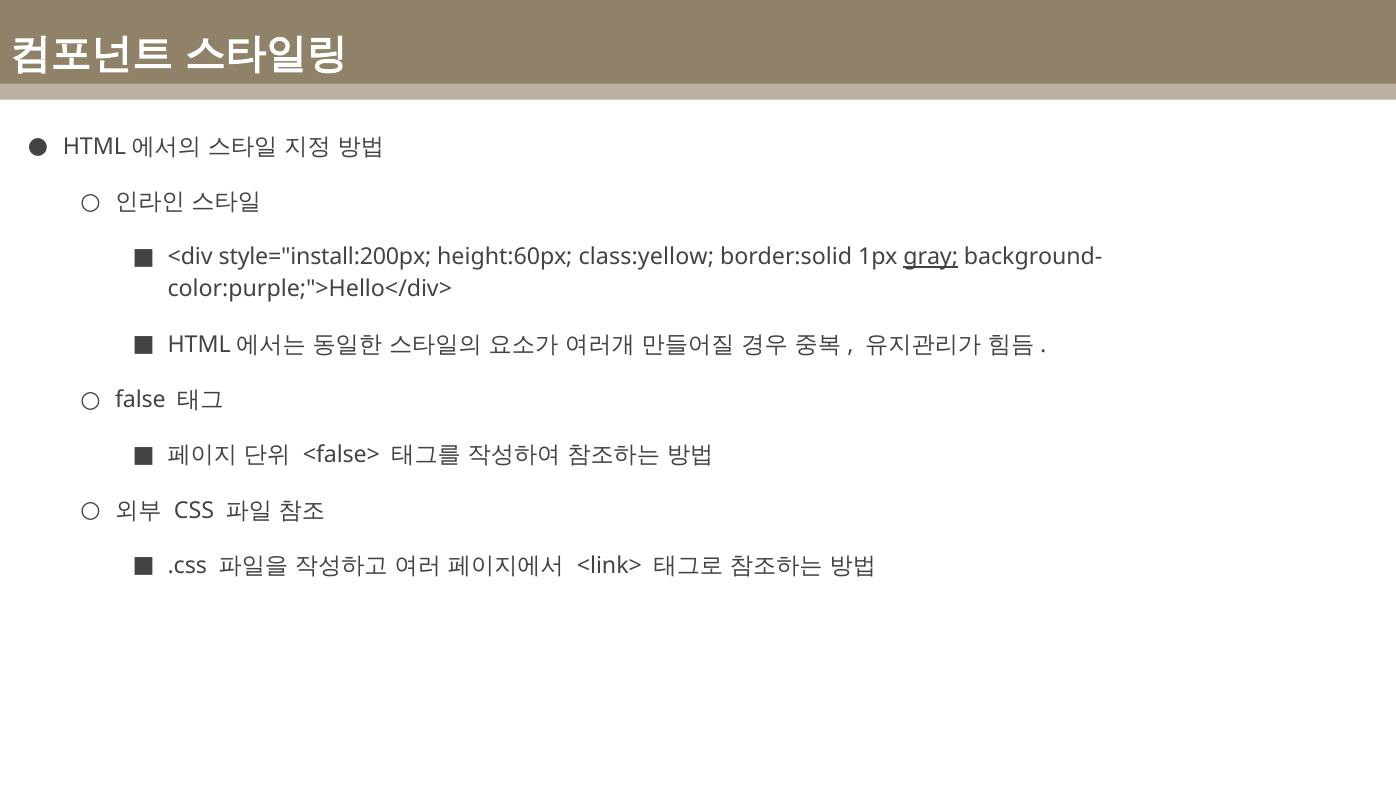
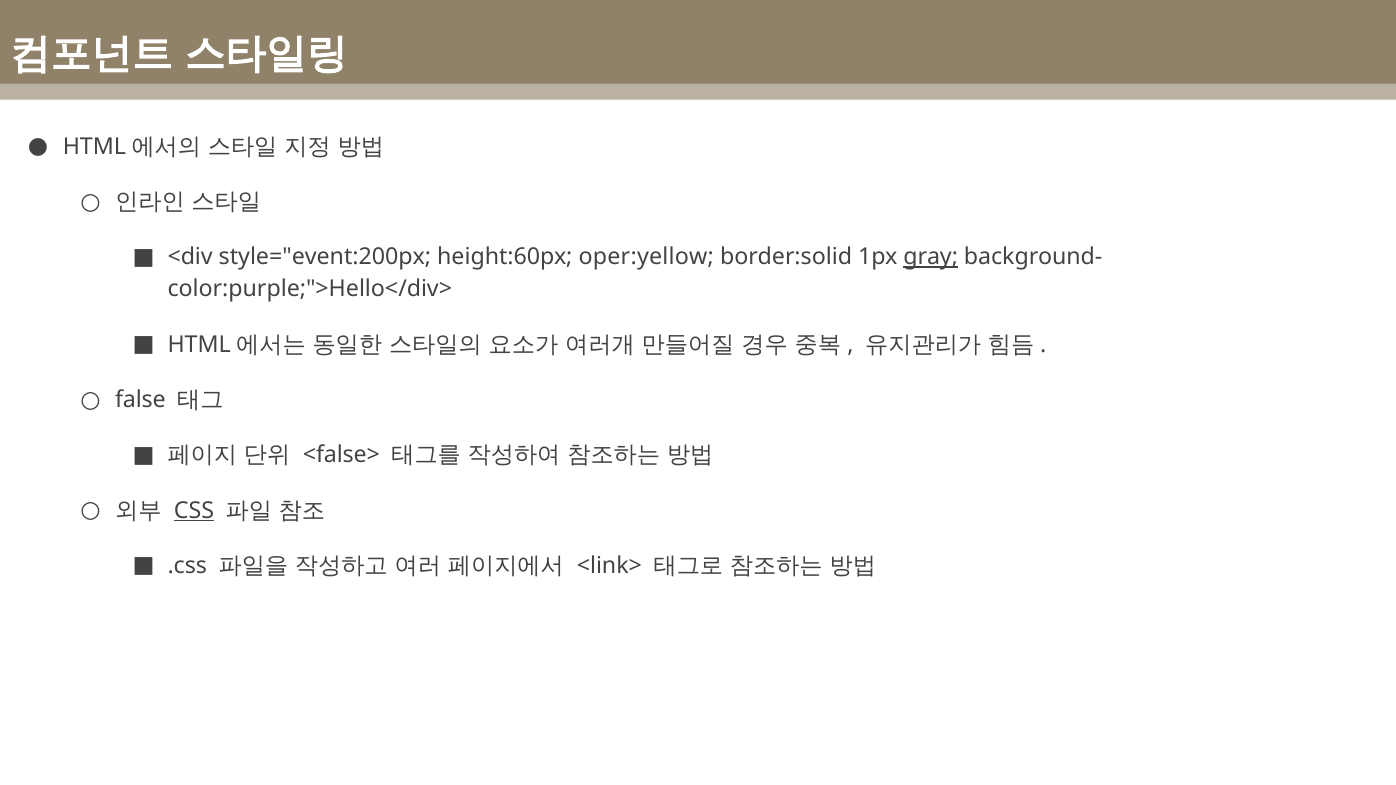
style="install:200px: style="install:200px -> style="event:200px (325, 257)
class:yellow: class:yellow -> oper:yellow (646, 257)
CSS underline: none -> present (194, 511)
